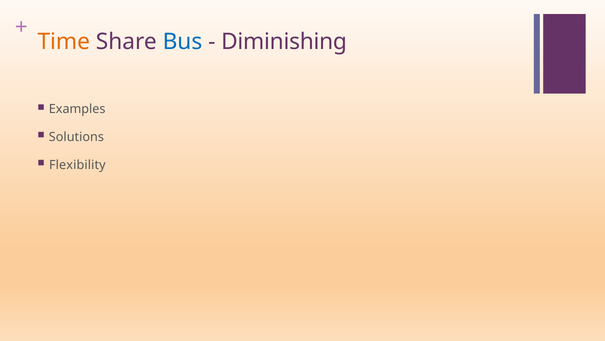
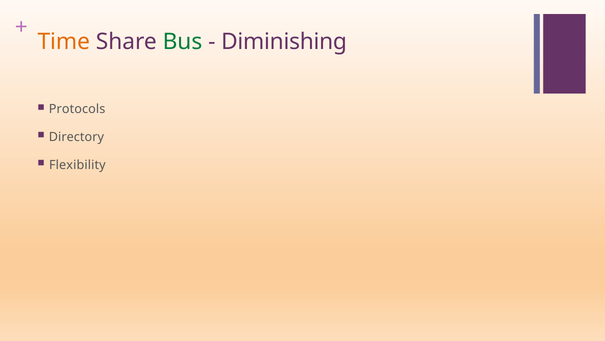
Bus colour: blue -> green (182, 41)
Examples: Examples -> Protocols (77, 109)
Solutions: Solutions -> Directory (76, 137)
